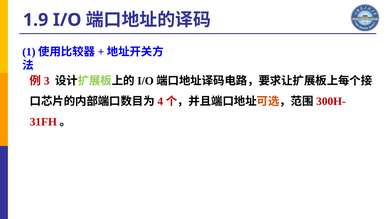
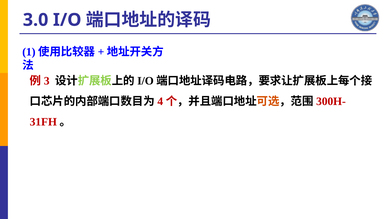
1.9: 1.9 -> 3.0 (36, 20)
